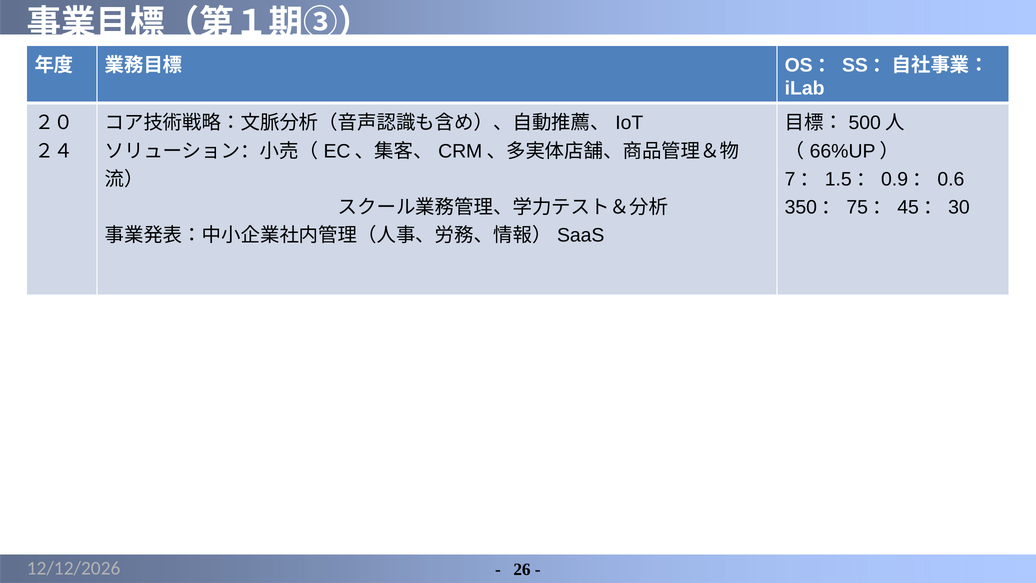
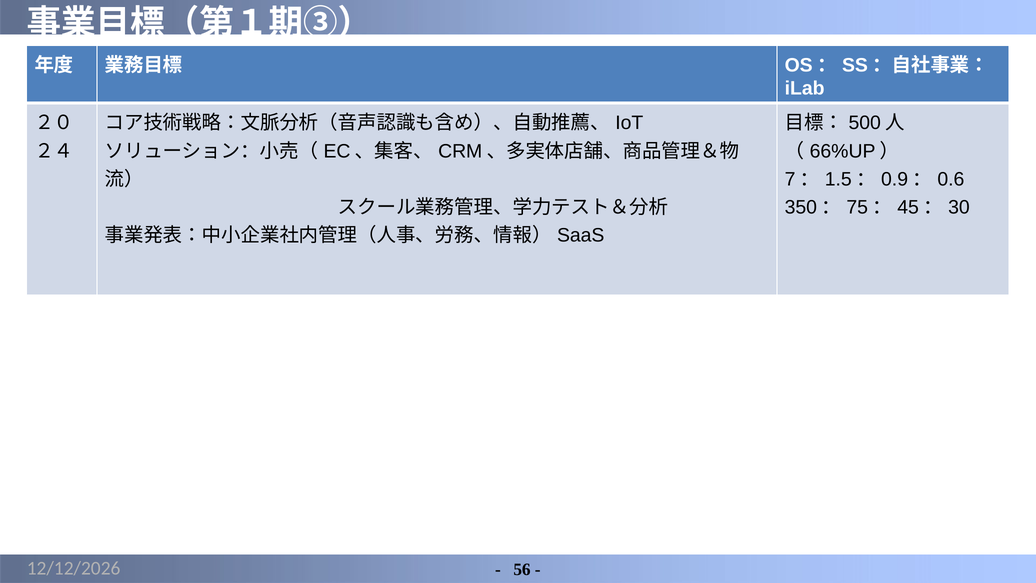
26: 26 -> 56 (522, 570)
